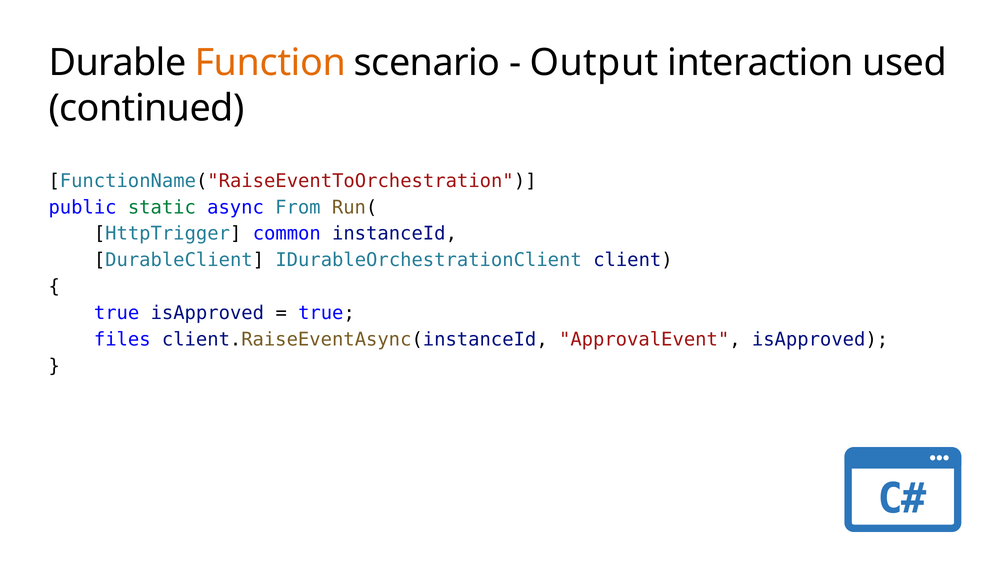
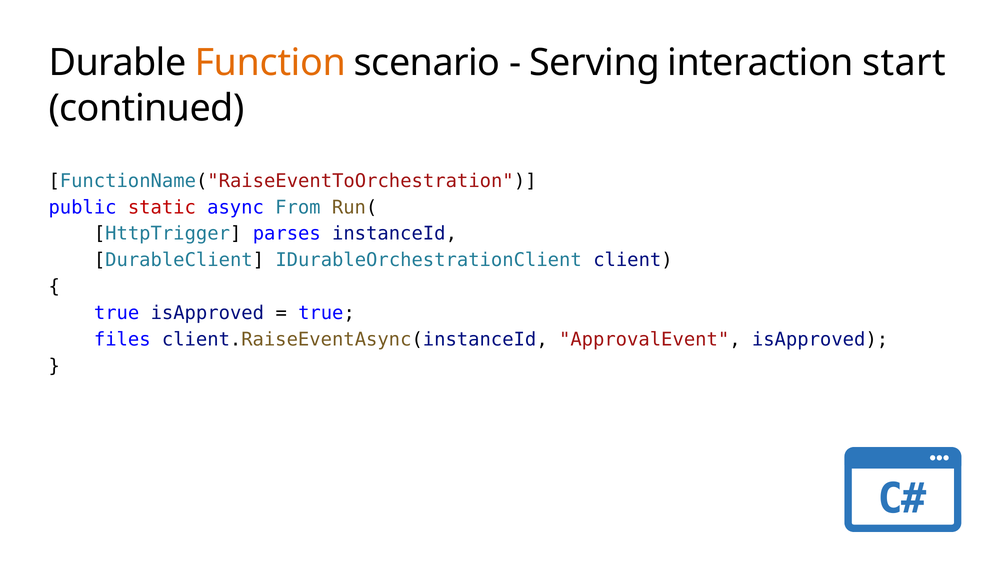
Output: Output -> Serving (594, 63)
used: used -> start (904, 63)
static colour: green -> red (162, 207)
common: common -> parses (287, 234)
